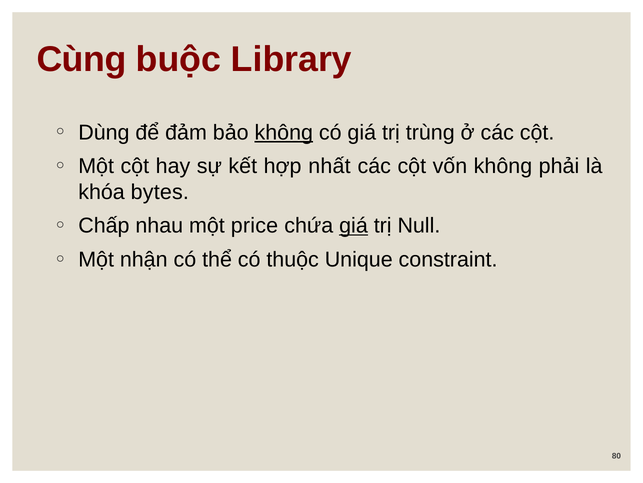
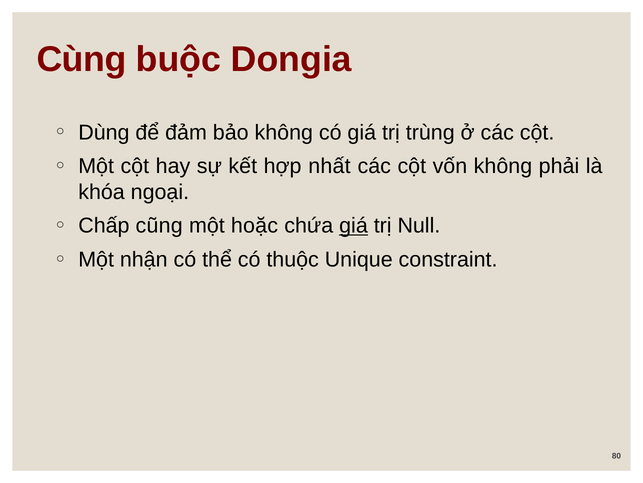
Library: Library -> Dongia (291, 59)
không underline: present -> none (284, 132)
bytes: bytes -> ngoại (160, 192)
nhau: nhau -> cũng (159, 226)
price: price -> hoặc (254, 226)
